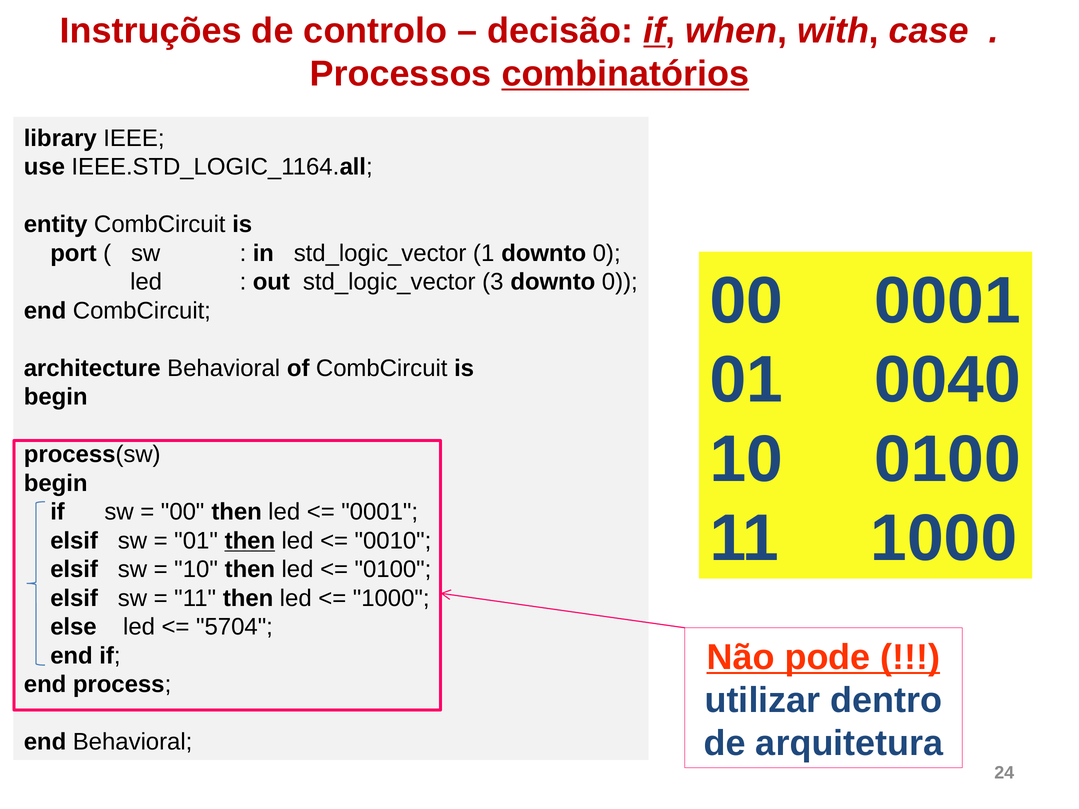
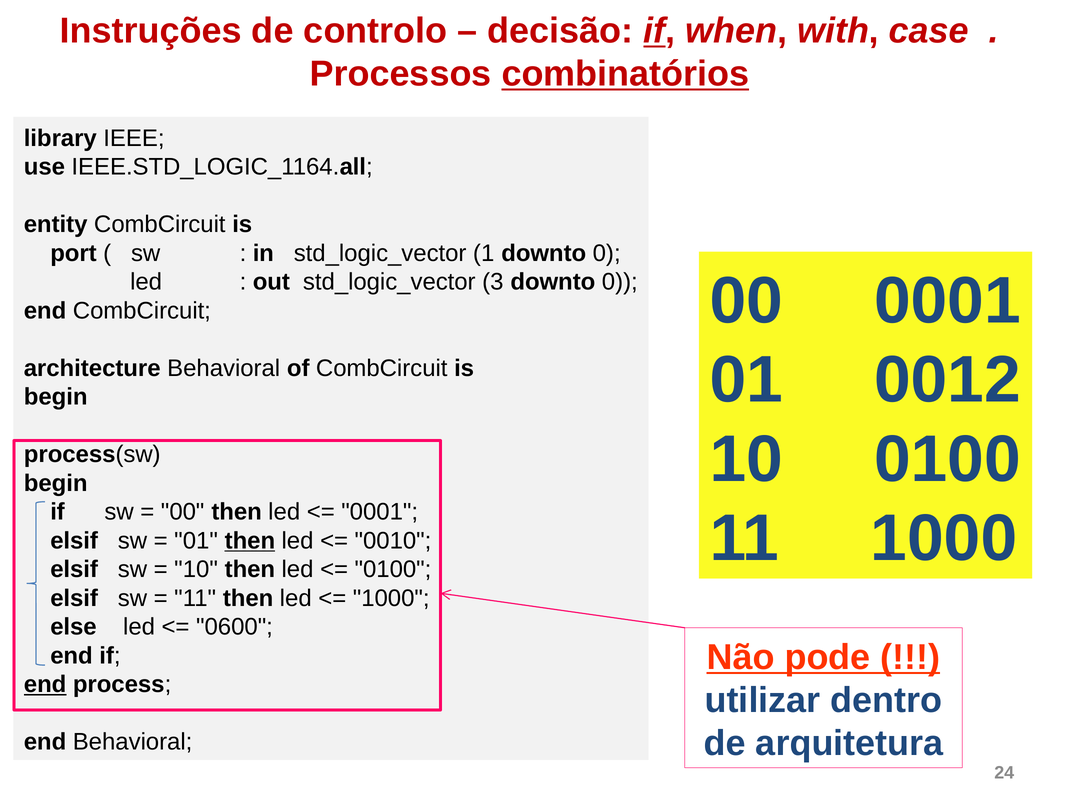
0040: 0040 -> 0012 (947, 380)
5704: 5704 -> 0600 (234, 627)
end underline: none -> present (45, 685)
